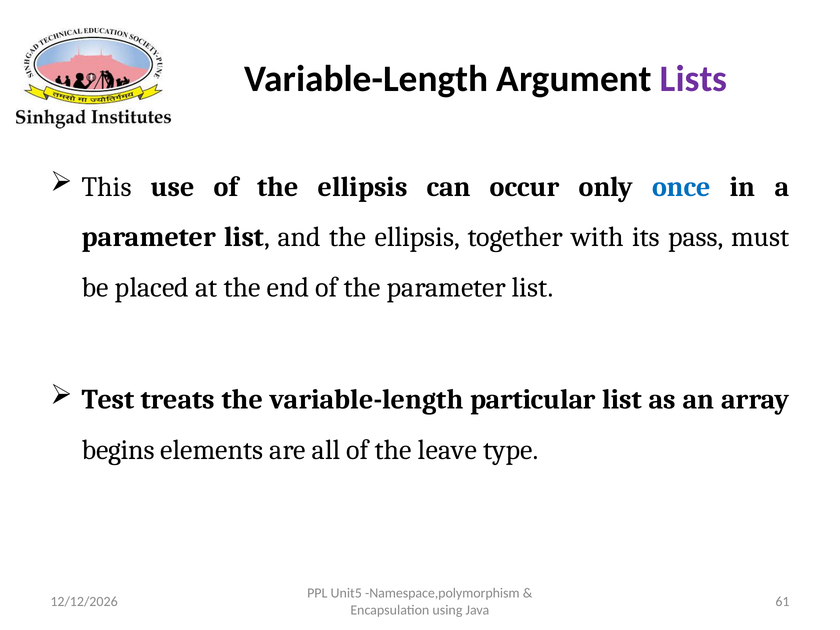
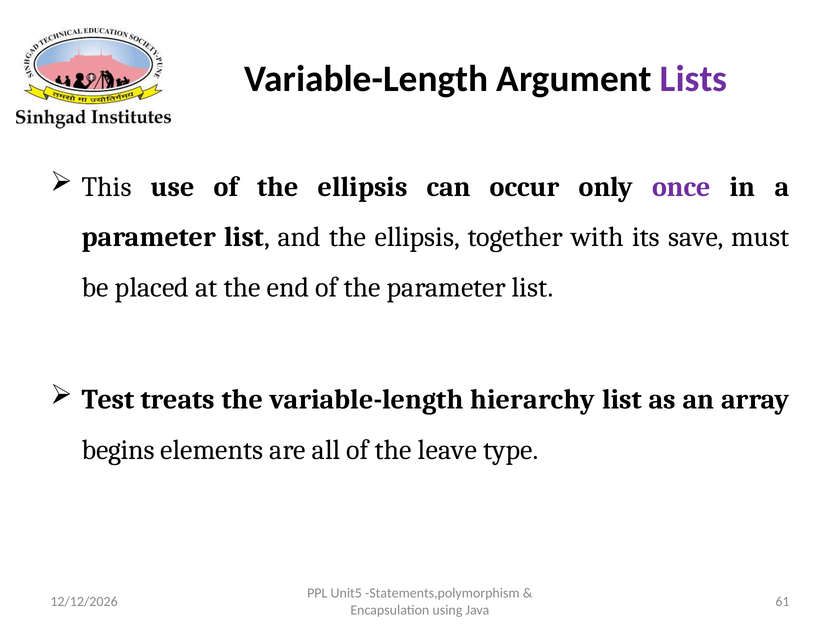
once colour: blue -> purple (681, 187)
pass: pass -> save (696, 237)
particular: particular -> hierarchy (533, 400)
Namespace,polymorphism: Namespace,polymorphism -> Statements,polymorphism (442, 593)
